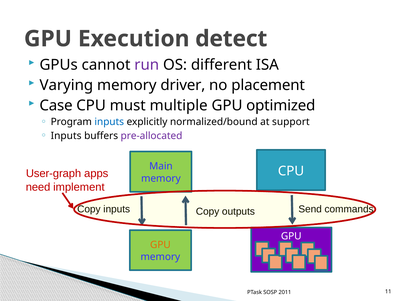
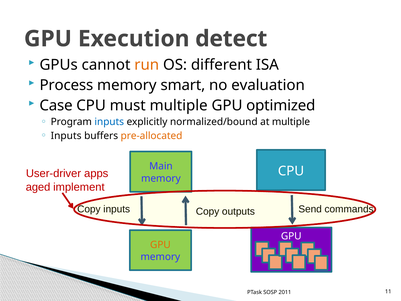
run colour: purple -> orange (147, 65)
Varying: Varying -> Process (66, 85)
driver: driver -> smart (183, 85)
placement: placement -> evaluation (268, 85)
at support: support -> multiple (291, 122)
pre-allocated colour: purple -> orange (151, 136)
User-graph: User-graph -> User-driver (53, 174)
need: need -> aged (38, 187)
